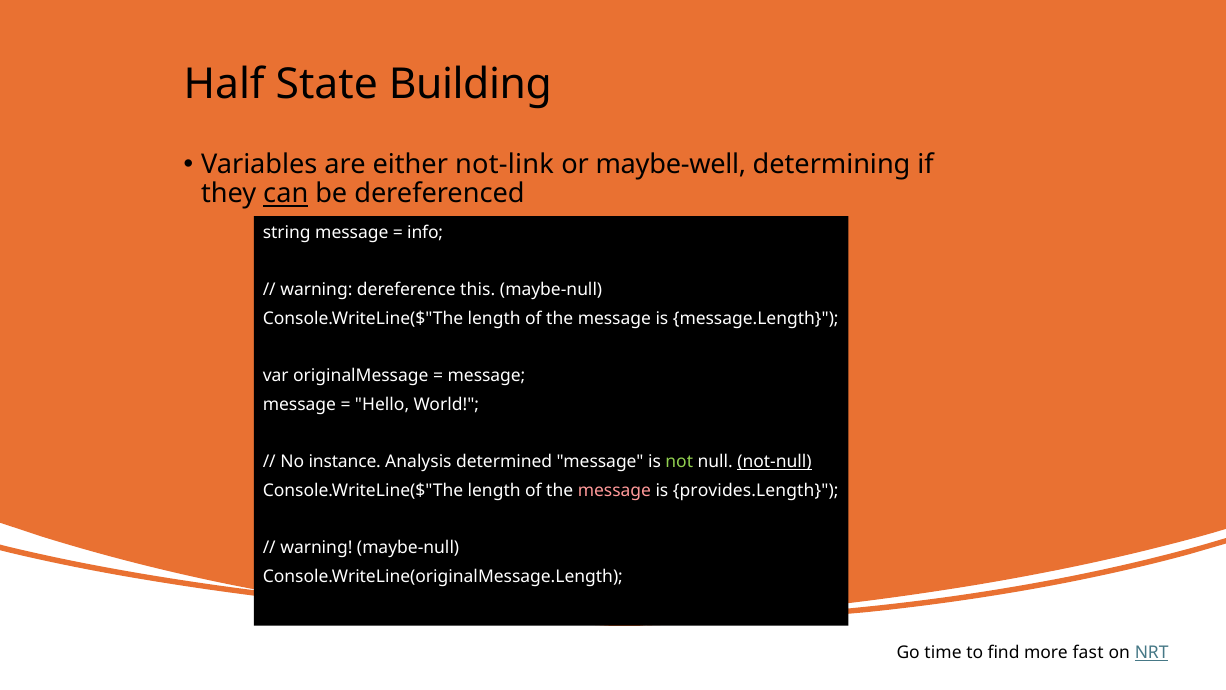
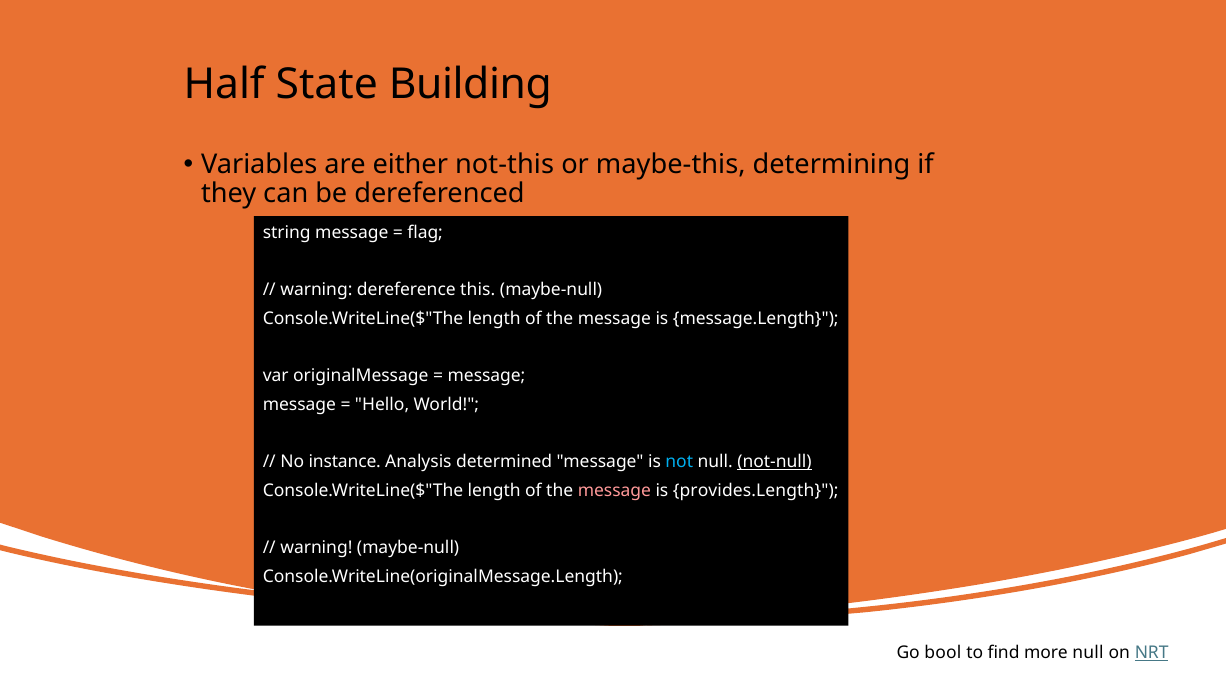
not-link: not-link -> not-this (505, 165)
maybe-well: maybe-well -> maybe-this (671, 165)
can underline: present -> none (286, 194)
info: info -> flag (425, 232)
not colour: light green -> light blue (679, 462)
time: time -> bool (943, 652)
more fast: fast -> null (1088, 652)
